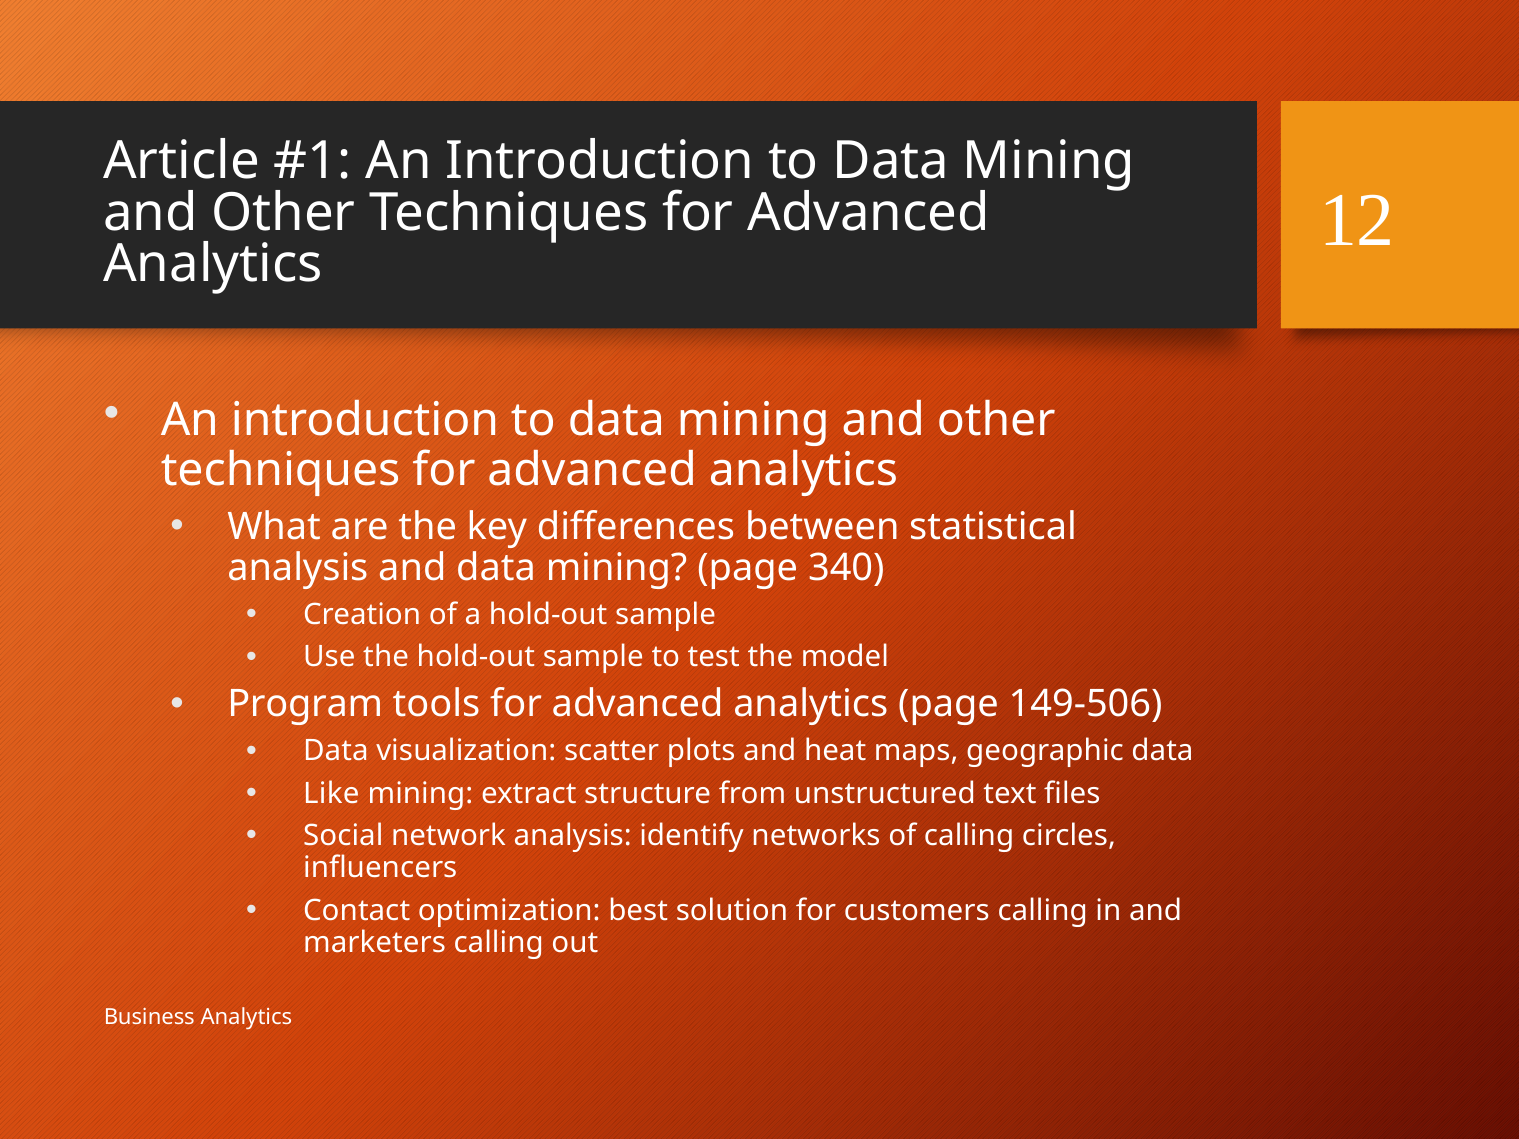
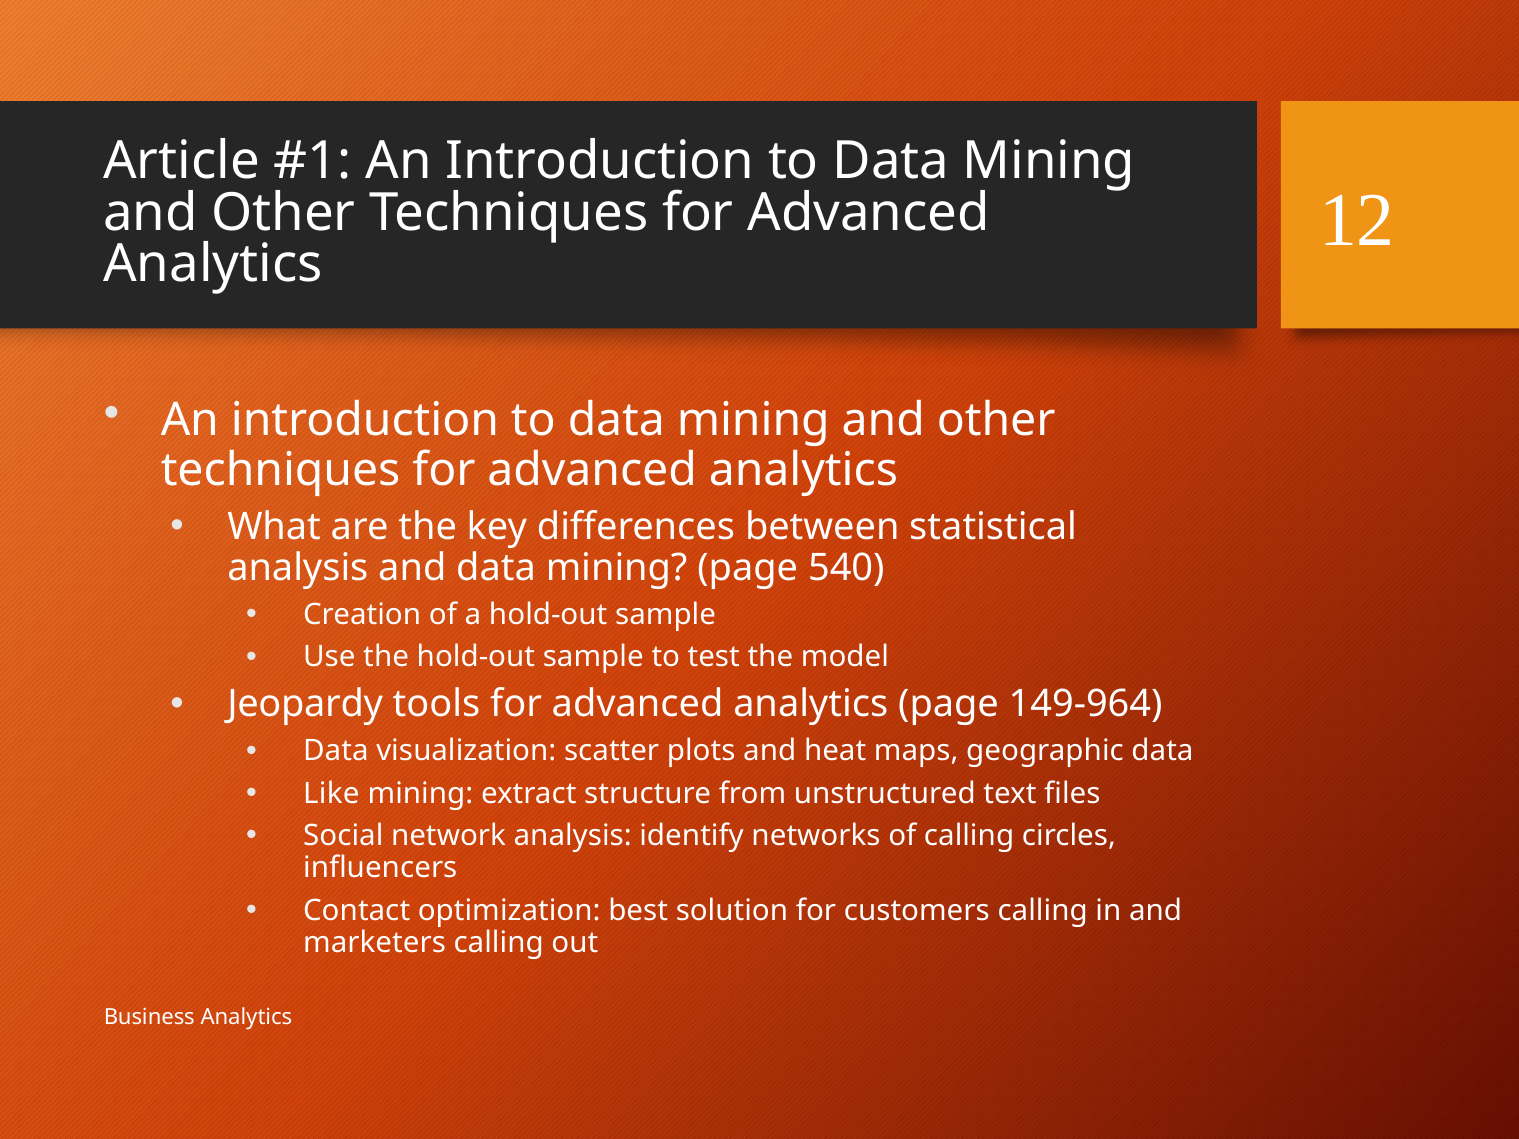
340: 340 -> 540 (846, 568)
Program: Program -> Jeopardy (305, 704)
149-506: 149-506 -> 149-964 (1086, 704)
